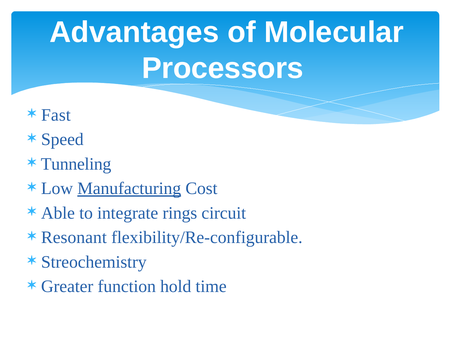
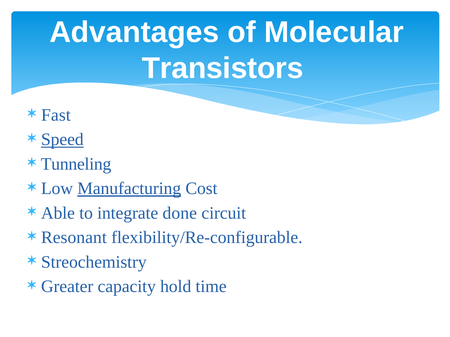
Processors: Processors -> Transistors (223, 68)
Speed underline: none -> present (62, 140)
rings: rings -> done (180, 213)
function: function -> capacity (127, 287)
